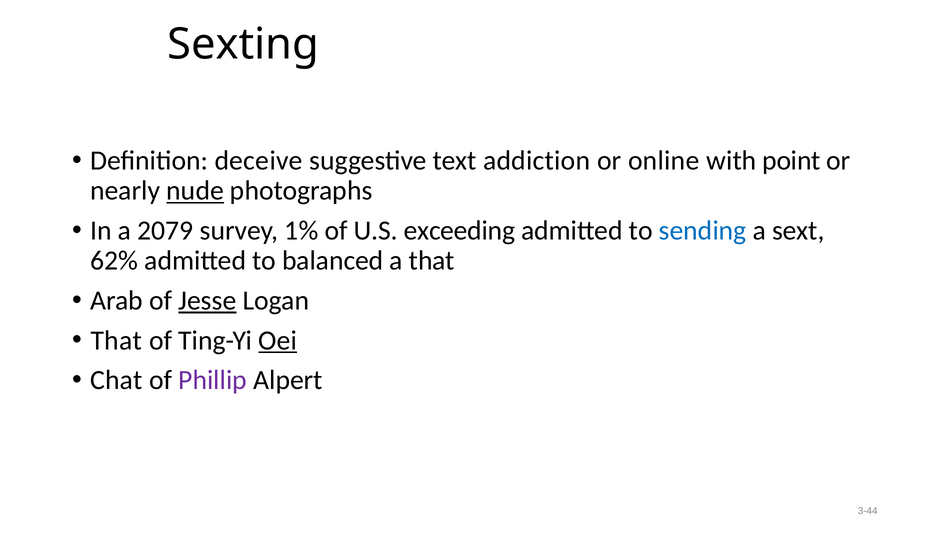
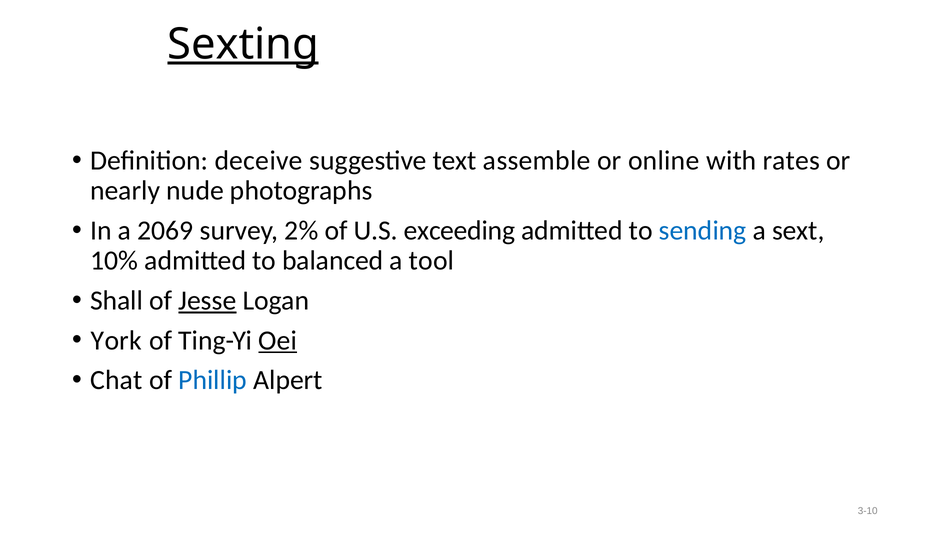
Sexting underline: none -> present (243, 44)
addiction: addiction -> assemble (537, 161)
point: point -> rates (791, 161)
nude underline: present -> none (195, 191)
2079: 2079 -> 2069 (165, 230)
1%: 1% -> 2% (301, 230)
62%: 62% -> 10% (114, 260)
a that: that -> tool (432, 260)
Arab: Arab -> Shall (117, 300)
That: That -> York (116, 340)
Phillip colour: purple -> blue (213, 380)
3-44: 3-44 -> 3-10 (868, 510)
